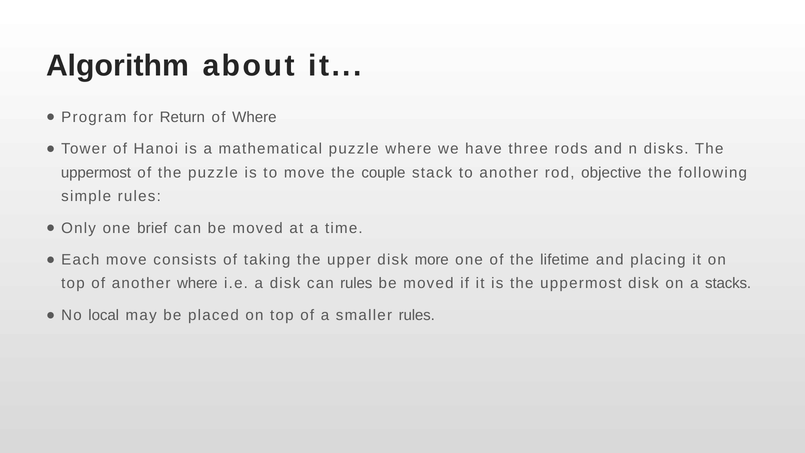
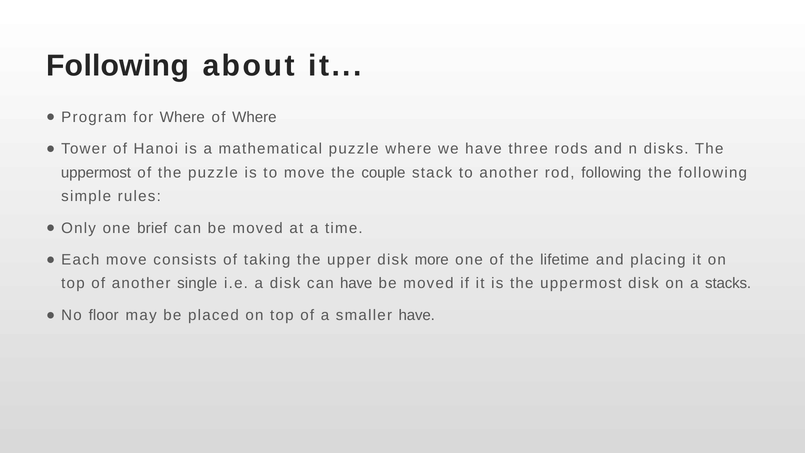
Algorithm: Algorithm -> Following (118, 66)
for Return: Return -> Where (182, 117)
rod objective: objective -> following (611, 172)
another where: where -> single (197, 283)
can rules: rules -> have (356, 283)
local: local -> floor (104, 315)
smaller rules: rules -> have (417, 315)
